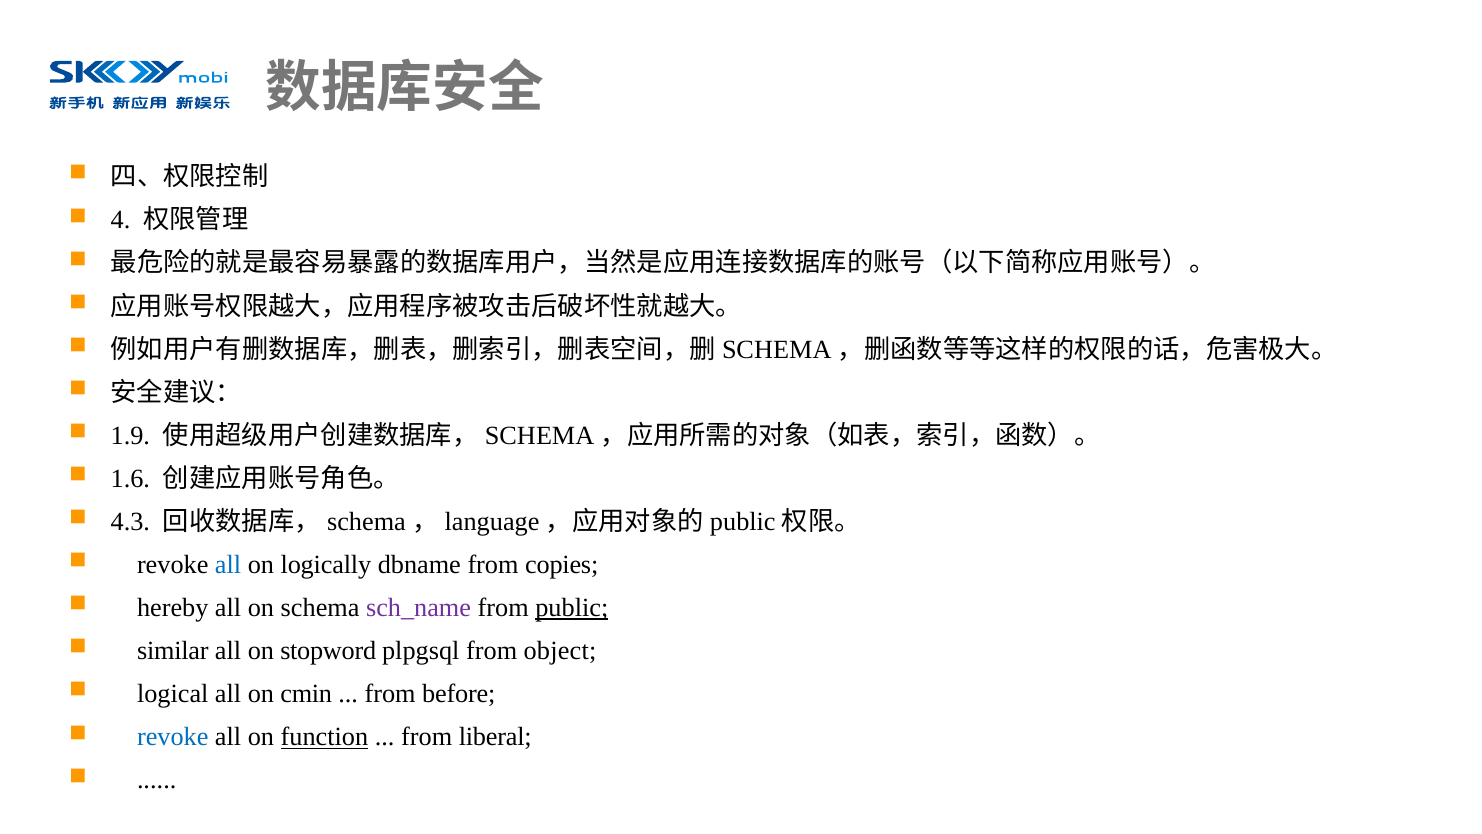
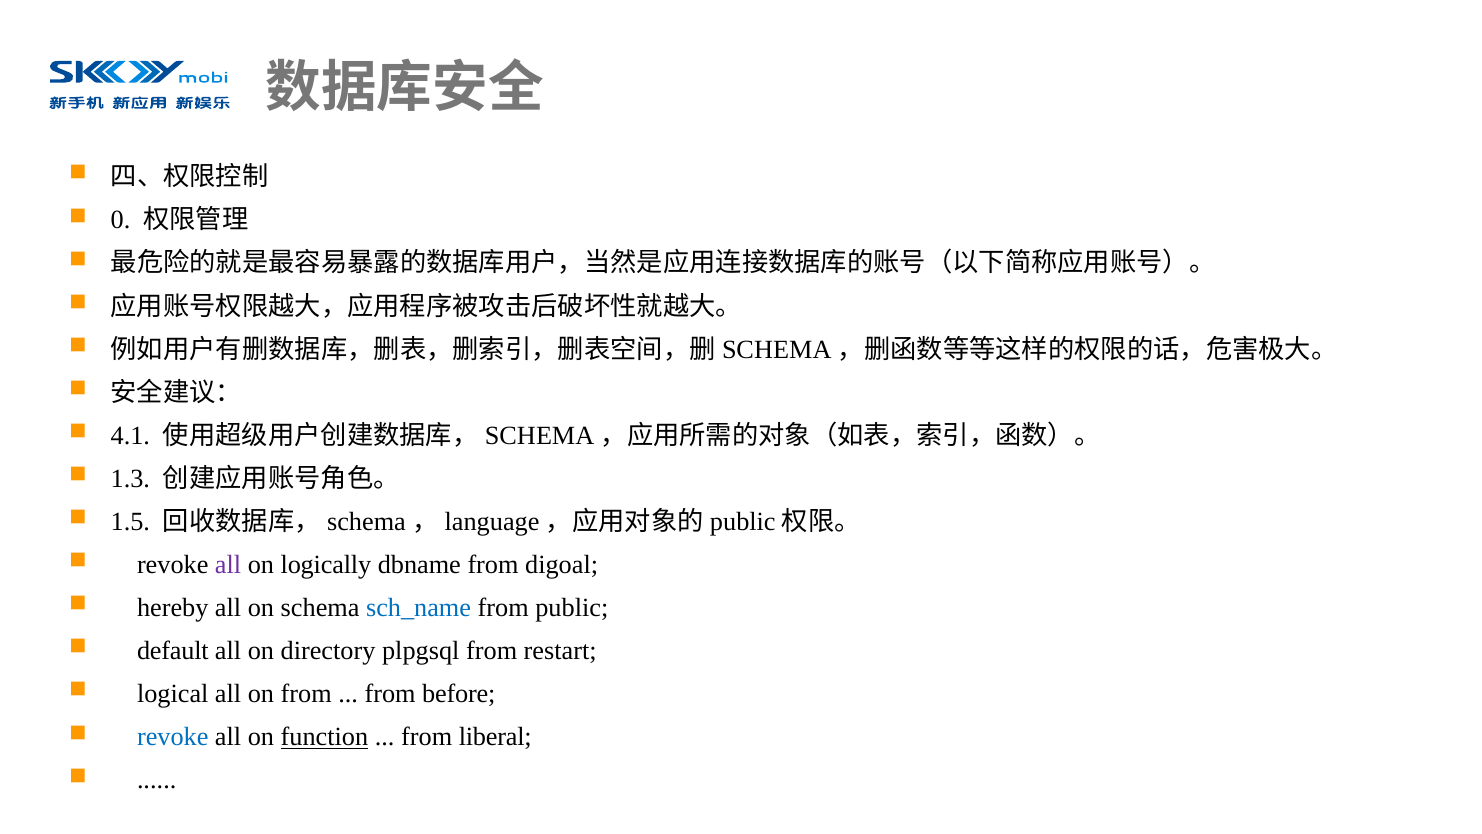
4: 4 -> 0 (121, 220)
1.9: 1.9 -> 4.1 (130, 435)
1.6: 1.6 -> 1.3 (130, 478)
4.3: 4.3 -> 1.5 (130, 522)
all colour: blue -> purple (228, 565)
copies: copies -> digoal (562, 565)
sch_name colour: purple -> blue (419, 608)
public underline: present -> none (572, 608)
similar: similar -> default (173, 651)
stopword: stopword -> directory (328, 651)
object: object -> restart (560, 651)
on cmin: cmin -> from (306, 694)
